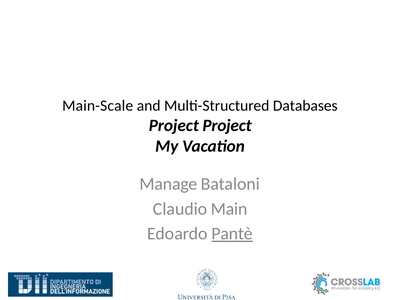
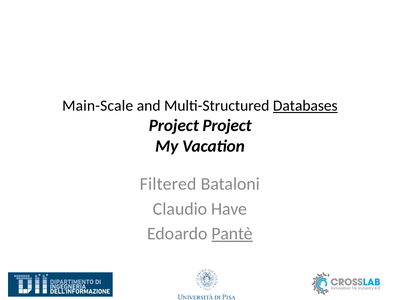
Databases underline: none -> present (305, 106)
Manage: Manage -> Filtered (168, 184)
Main: Main -> Have (229, 209)
